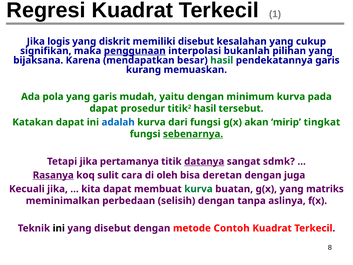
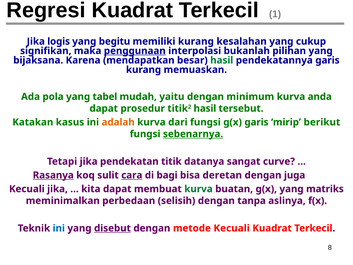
diskrit: diskrit -> begitu (115, 41)
memiliki disebut: disebut -> kurang (196, 41)
yang garis: garis -> tabel (105, 97)
pada: pada -> anda (320, 97)
Katakan dapat: dapat -> kasus (70, 122)
adalah colour: blue -> orange (118, 122)
g(x akan: akan -> garis (256, 122)
tingkat: tingkat -> berikut (322, 122)
pertamanya: pertamanya -> pendekatan (129, 161)
datanya underline: present -> none (204, 161)
sdmk: sdmk -> curve (279, 161)
cara underline: none -> present (132, 175)
oleh: oleh -> bagi (167, 175)
ini colour: black -> blue (59, 228)
disebut underline: none -> present (112, 228)
metode Contoh: Contoh -> Kecuali (232, 228)
